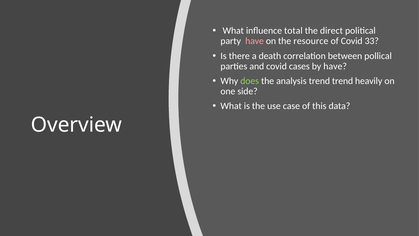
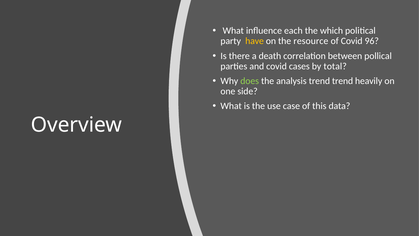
total: total -> each (293, 31)
direct: direct -> which (332, 31)
have colour: pink -> yellow (255, 41)
33: 33 -> 96 (372, 41)
by have: have -> total (335, 66)
